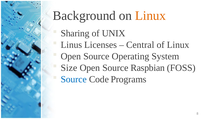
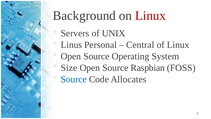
Linux colour: orange -> red (150, 16)
Sharing: Sharing -> Servers (75, 33)
Licenses: Licenses -> Personal (101, 45)
Programs: Programs -> Allocates (129, 79)
